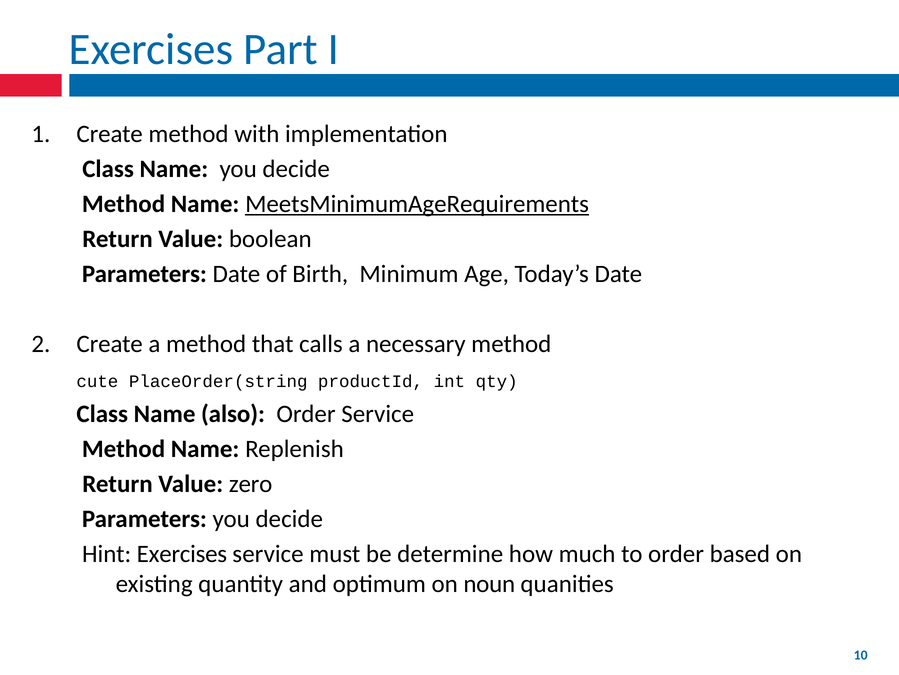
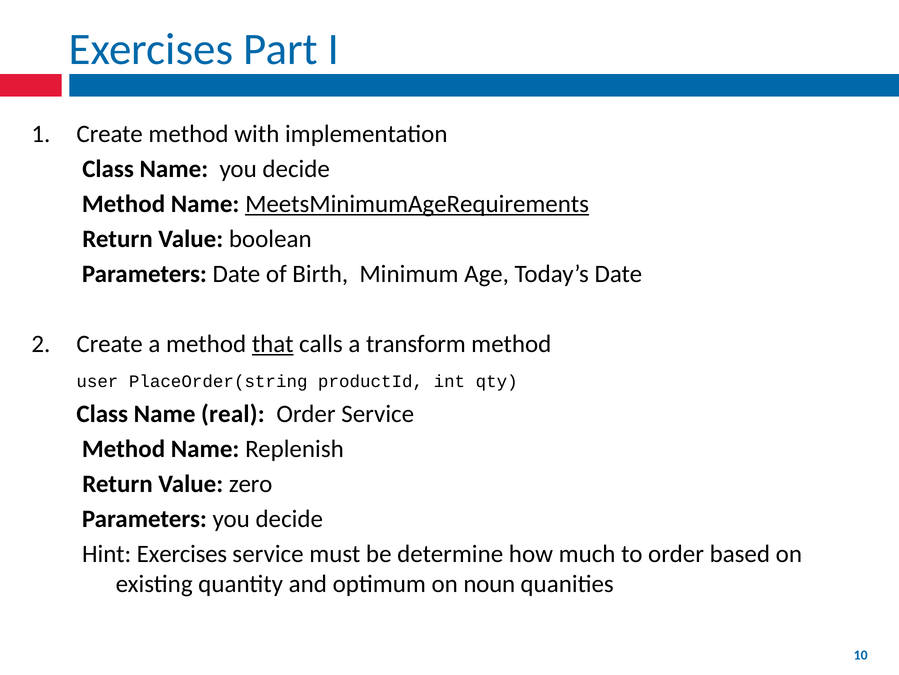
that underline: none -> present (273, 343)
necessary: necessary -> transform (416, 343)
cute: cute -> user (97, 381)
also: also -> real (233, 413)
